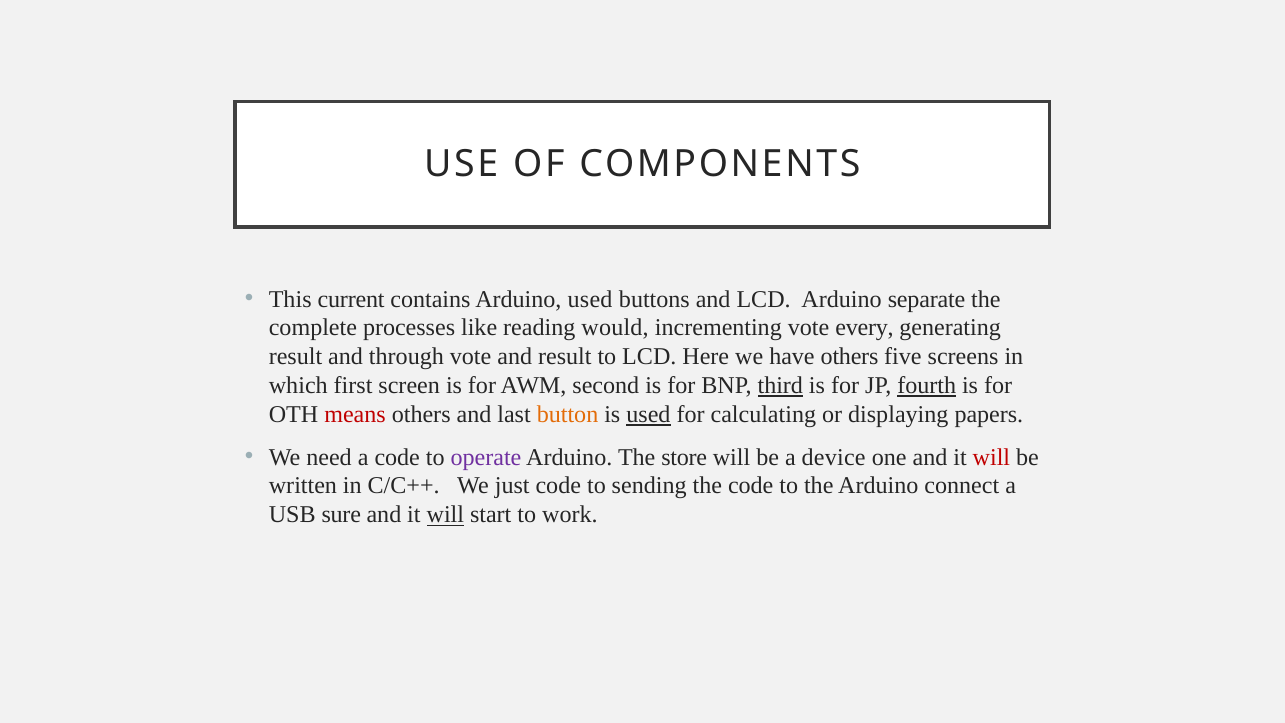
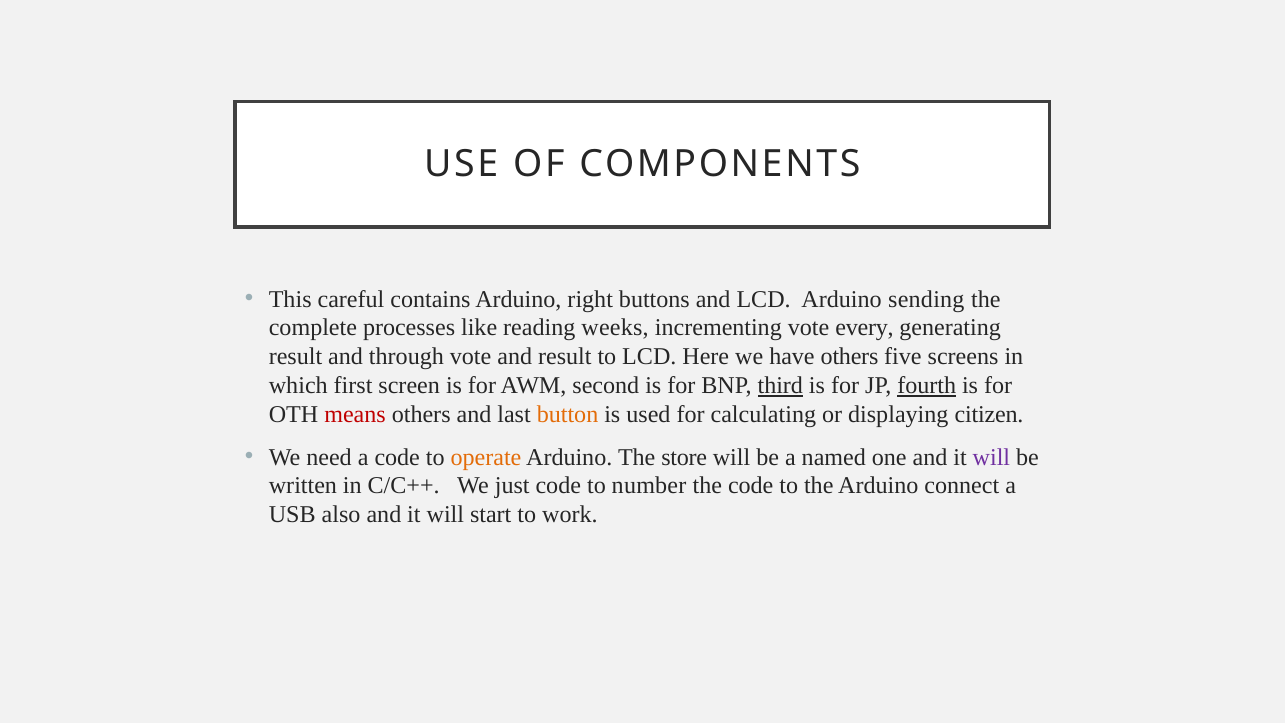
current: current -> careful (351, 299)
Arduino used: used -> right (590, 299)
separate: separate -> sending (926, 299)
would: would -> weeks (615, 328)
used underline: present -> none (648, 415)
papers: papers -> citizen (989, 415)
operate colour: purple -> orange (486, 457)
device: device -> named (834, 457)
will colour: red -> purple (991, 457)
sending: sending -> number (649, 486)
sure: sure -> also (341, 515)
will underline: present -> none (445, 515)
